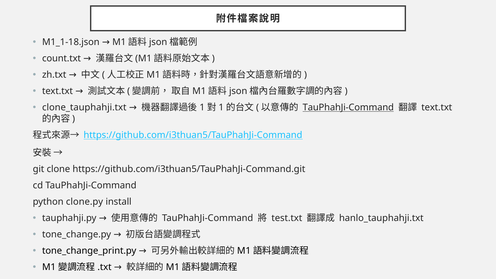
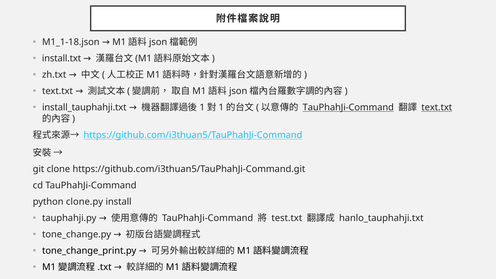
count.txt: count.txt -> install.txt (62, 58)
clone_tauphahji.txt: clone_tauphahji.txt -> install_tauphahji.txt (84, 107)
text.txt underline: none -> present (437, 107)
